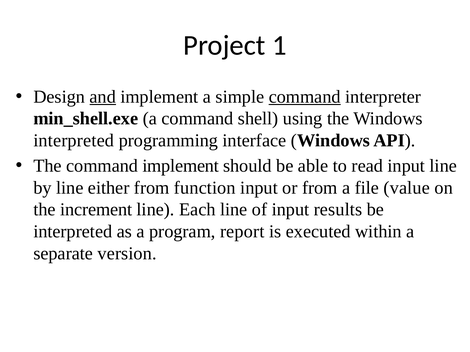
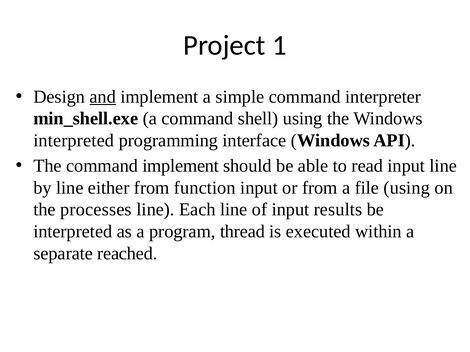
command underline: present -> none (305, 97)
file value: value -> using (407, 188)
increment: increment -> processes (96, 210)
report: report -> thread (242, 232)
version: version -> reached (127, 254)
